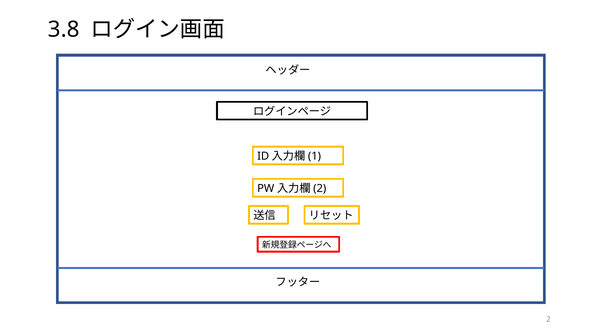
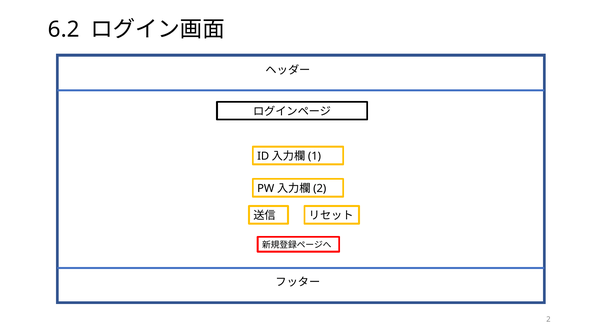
3.8: 3.8 -> 6.2 (64, 29)
